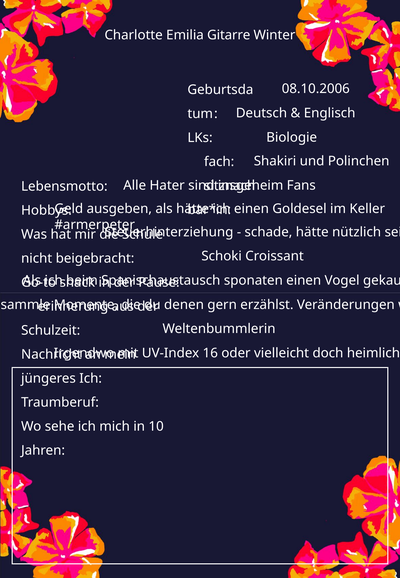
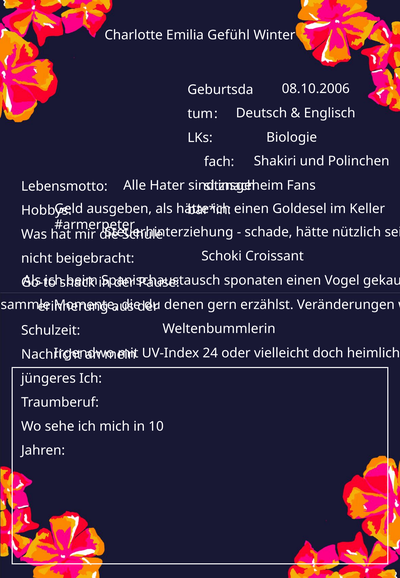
Gitarre: Gitarre -> Gefühl (229, 35)
16: 16 -> 24 (210, 353)
